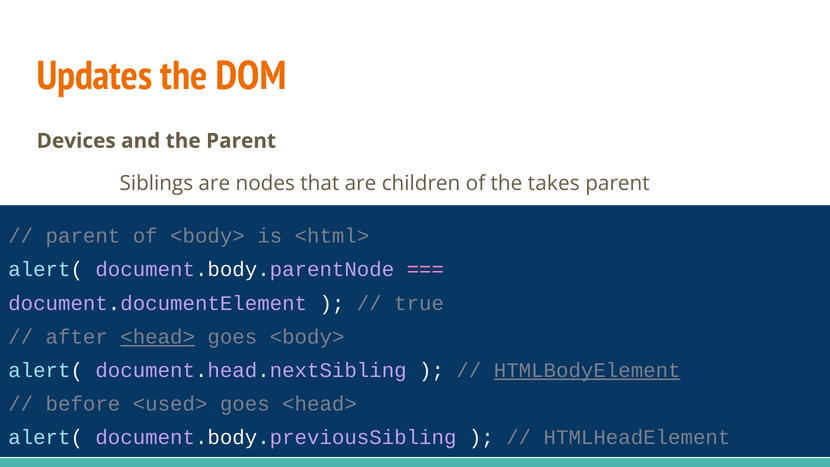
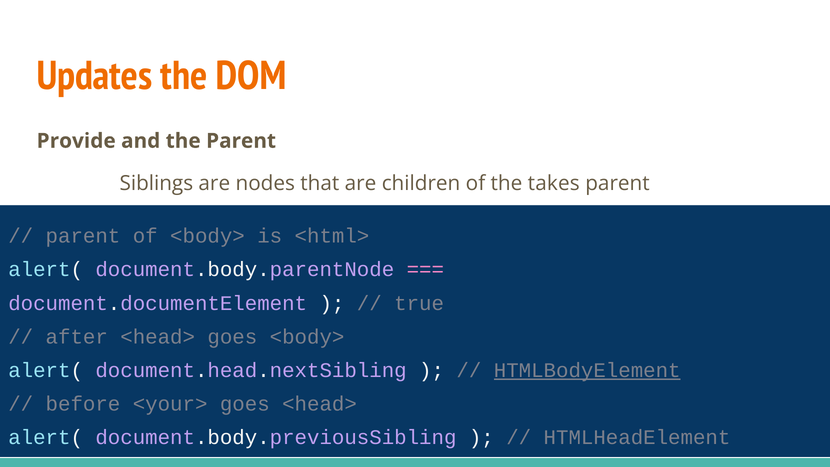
Devices: Devices -> Provide (76, 141)
<head> underline: present -> none (158, 337)
<used>: <used> -> <your> (170, 404)
